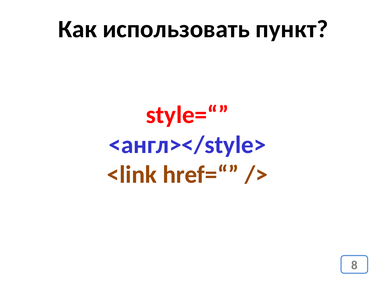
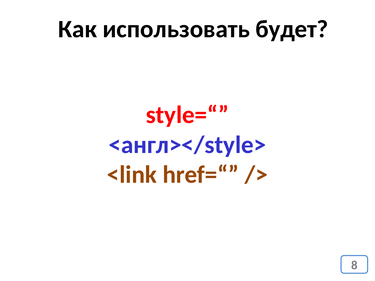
пункт: пункт -> будет (292, 29)
